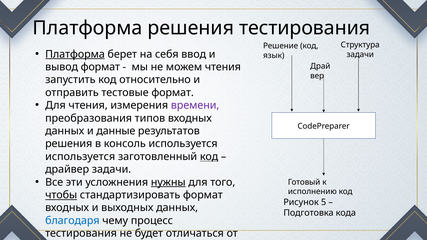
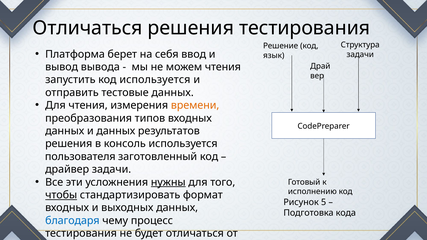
Платформа: Платформа -> Отличаться (88, 28)
Платформа underline: present -> none (75, 54)
вывод формат: формат -> вывода (100, 67)
код относительно: относительно -> используется (155, 80)
тестовые формат: формат -> данных (173, 93)
времени colour: purple -> orange (195, 105)
и данные: данные -> данных (116, 131)
используется: используется -> пользователя (80, 157)
код underline: present -> none (209, 157)
